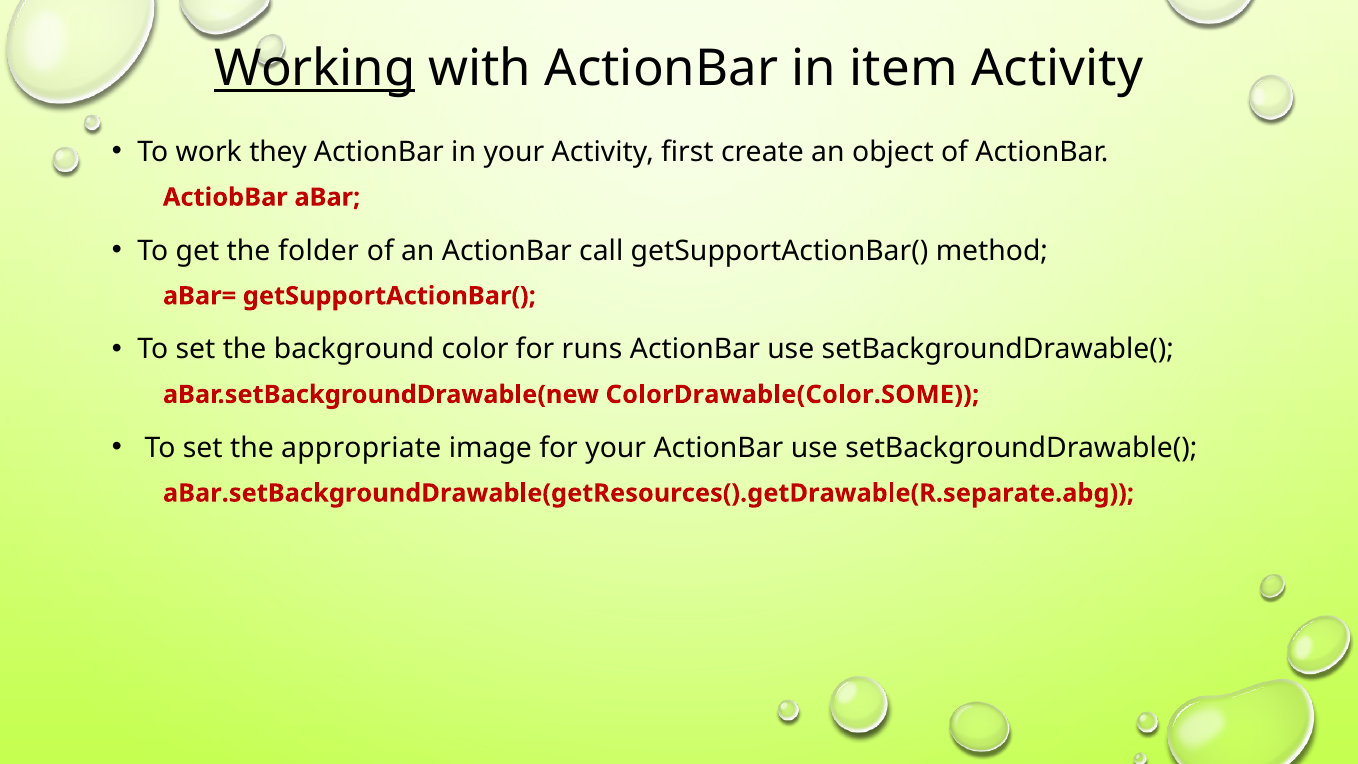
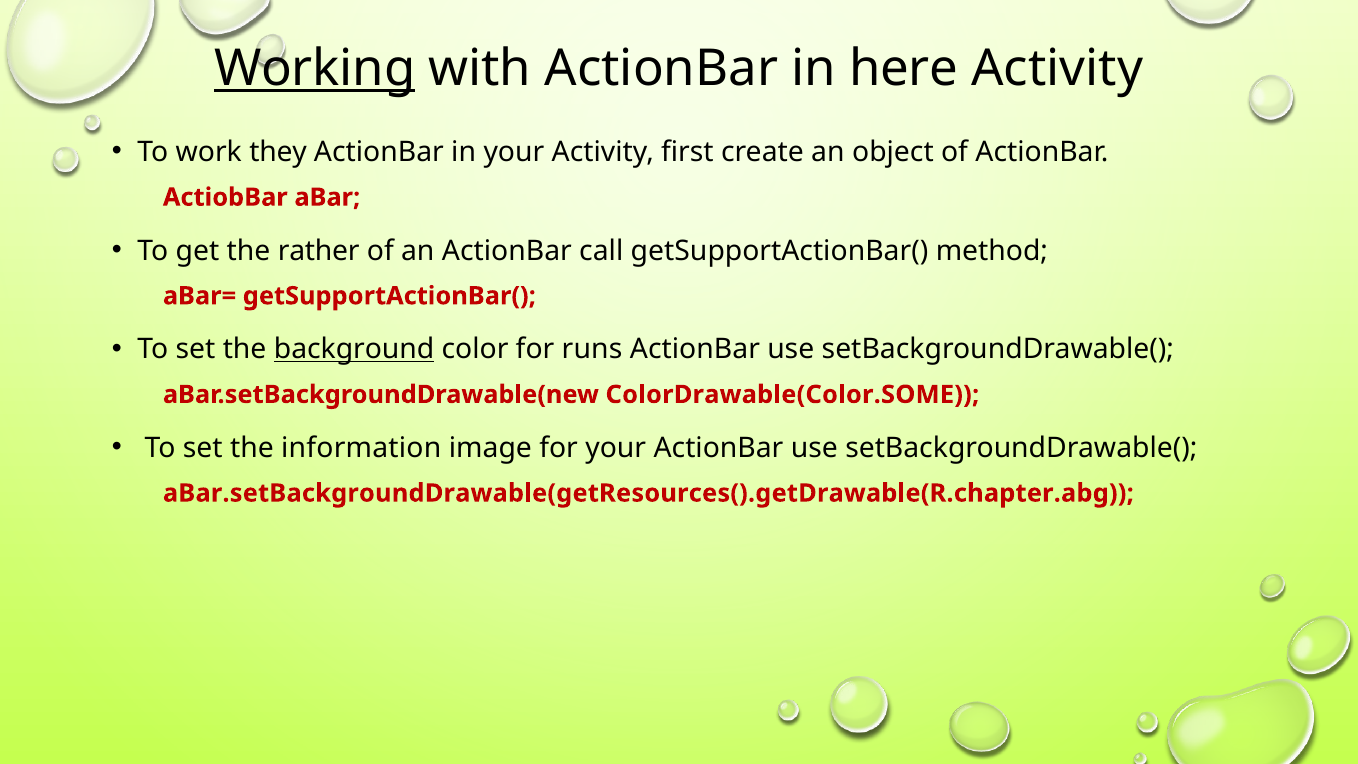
item: item -> here (904, 69)
folder: folder -> rather (319, 251)
background underline: none -> present (354, 349)
appropriate: appropriate -> information (361, 448)
aBar.setBackgroundDrawable(getResources().getDrawable(R.separate.abg: aBar.setBackgroundDrawable(getResources().getDrawable(R.separate.abg -> aBar.setBackgroundDrawable(getResources().getDrawable(R.chapter.abg (648, 493)
